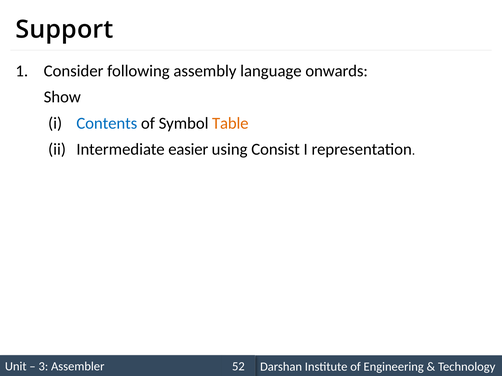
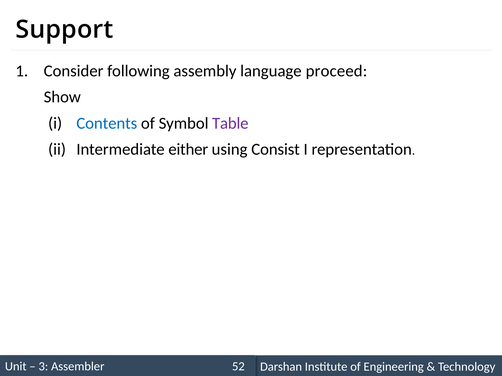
onwards: onwards -> proceed (336, 71)
Table colour: orange -> purple (230, 123)
easier: easier -> either (188, 150)
